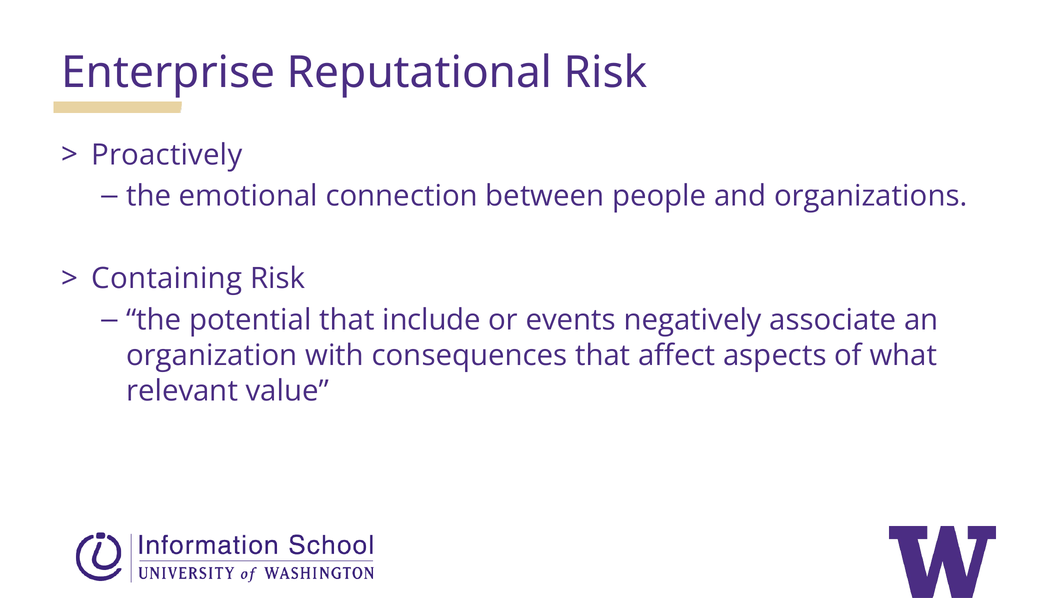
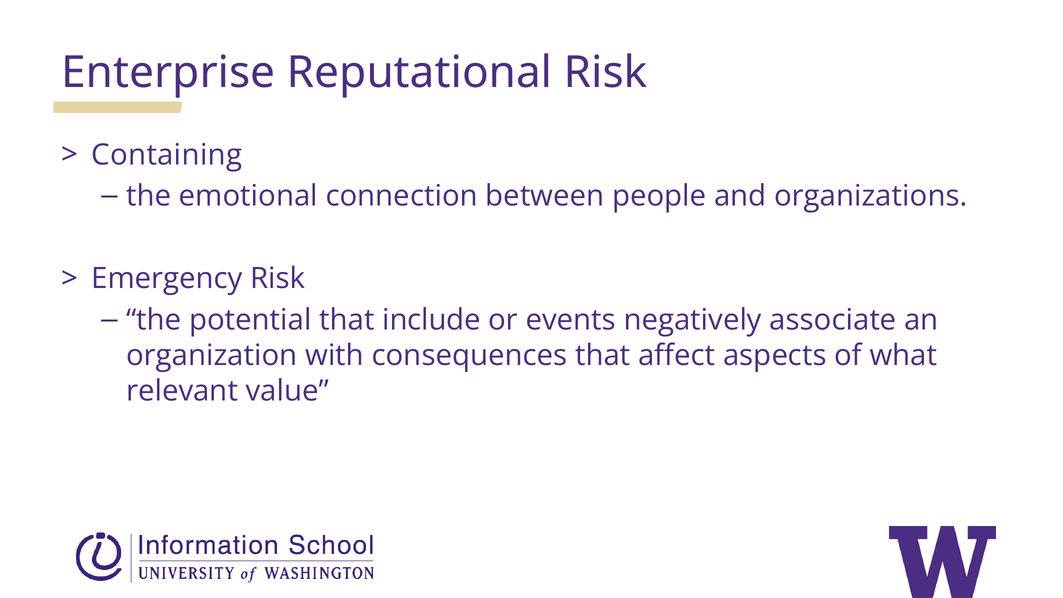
Proactively: Proactively -> Containing (167, 155)
Containing: Containing -> Emergency (167, 279)
